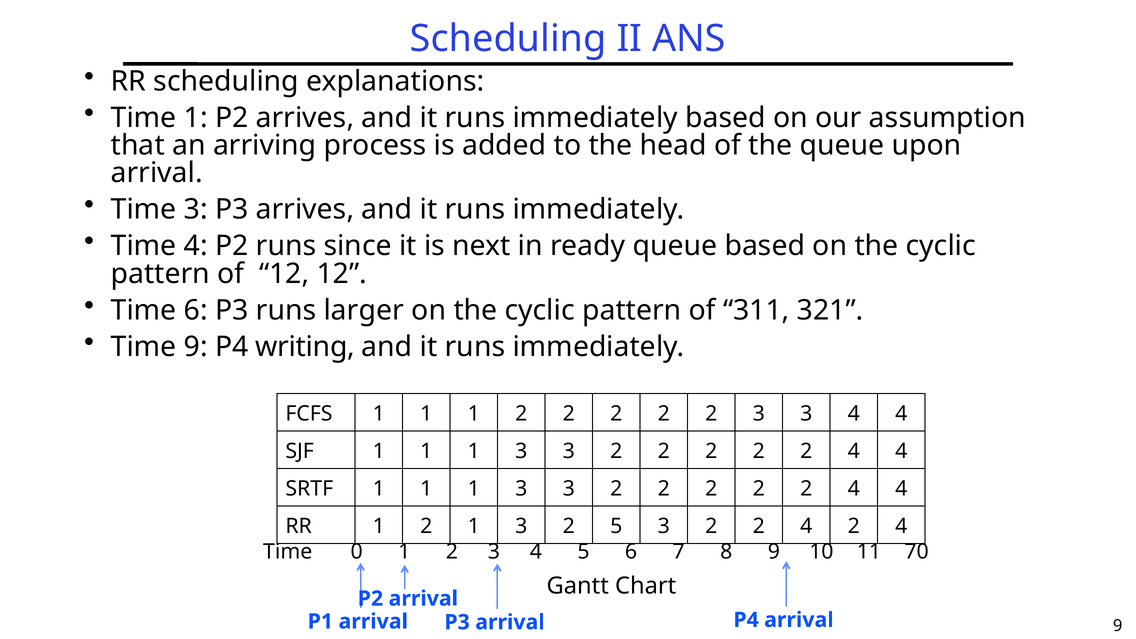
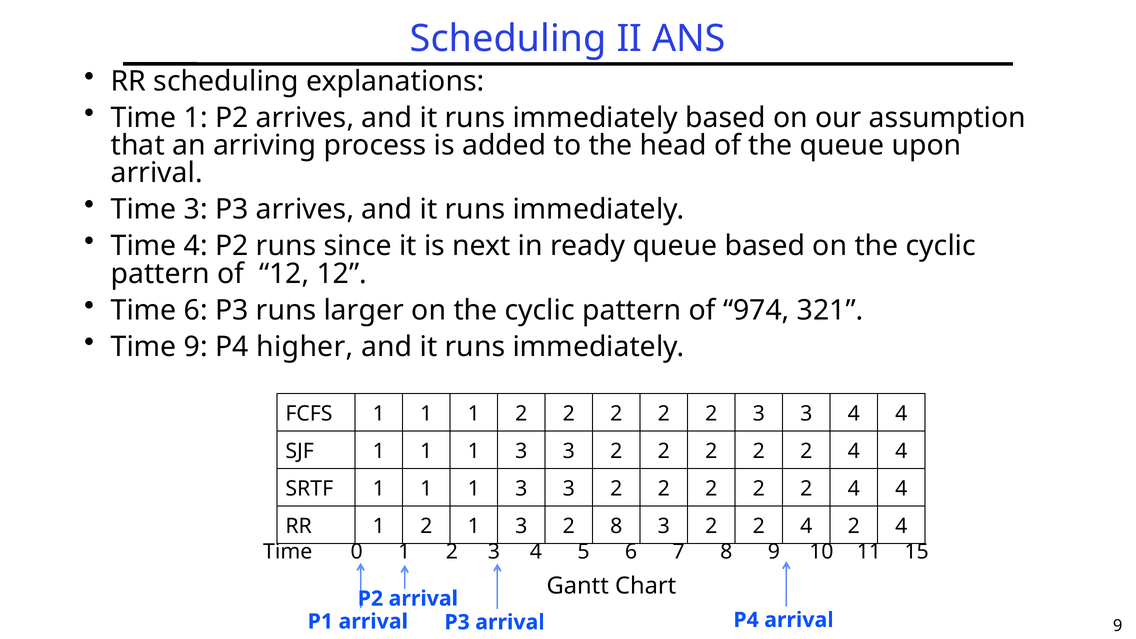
311: 311 -> 974 (756, 310)
writing: writing -> higher (305, 347)
2 5: 5 -> 8 (616, 526)
70: 70 -> 15 (917, 552)
